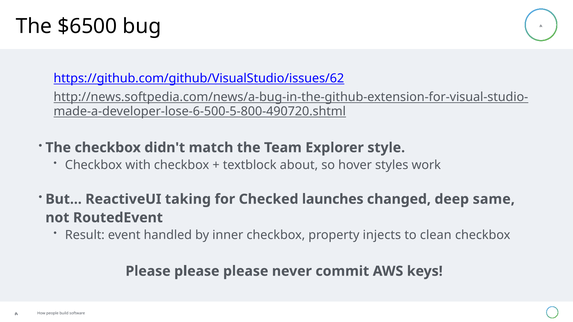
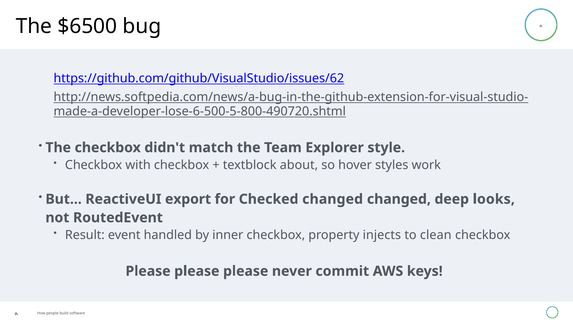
taking: taking -> export (188, 199)
Checked launches: launches -> changed (333, 199)
same: same -> looks (494, 199)
